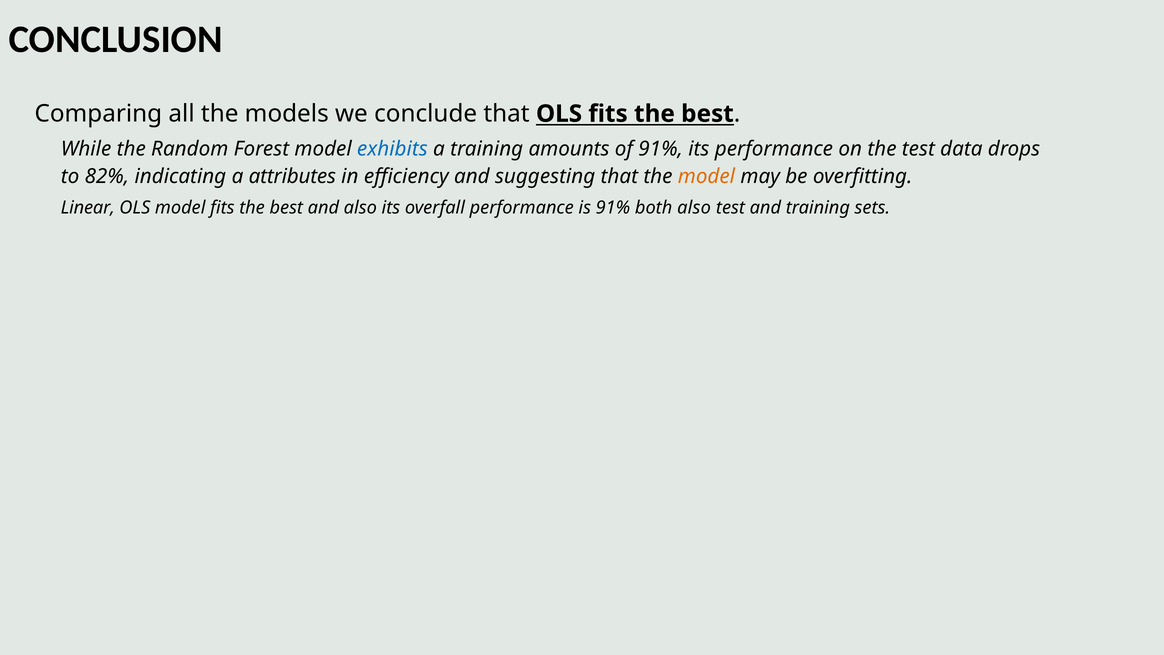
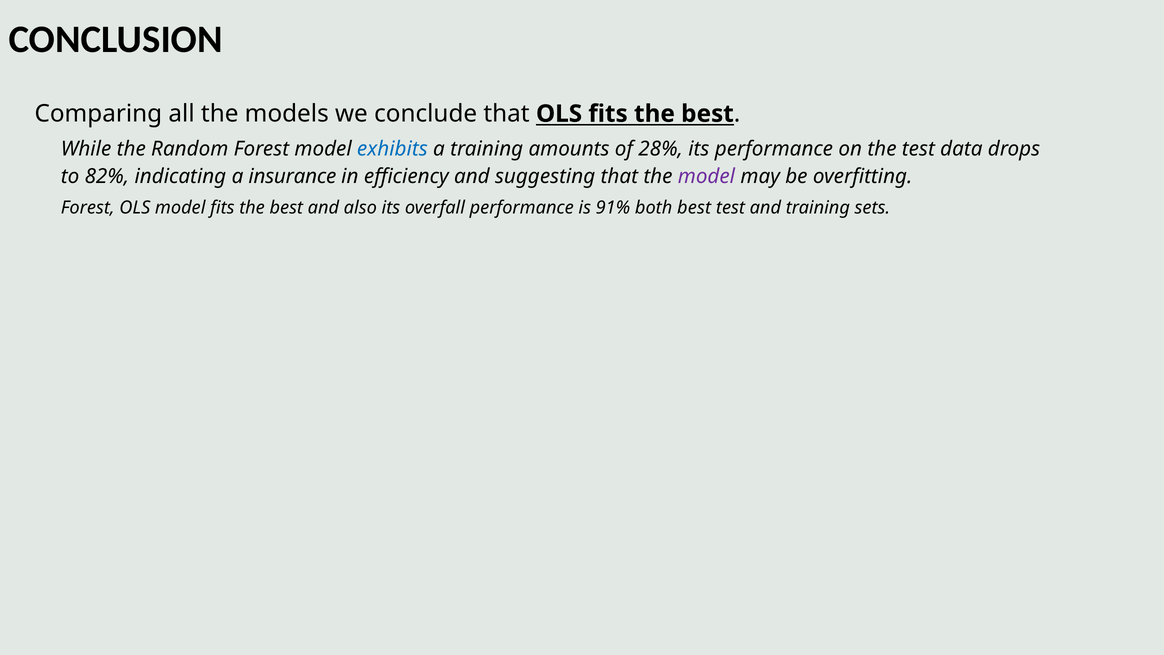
of 91%: 91% -> 28% (661, 149)
attributes: attributes -> insurance (292, 176)
model colour: orange -> purple (706, 176)
Linear: Linear -> Forest (88, 208)
both also: also -> best (694, 208)
